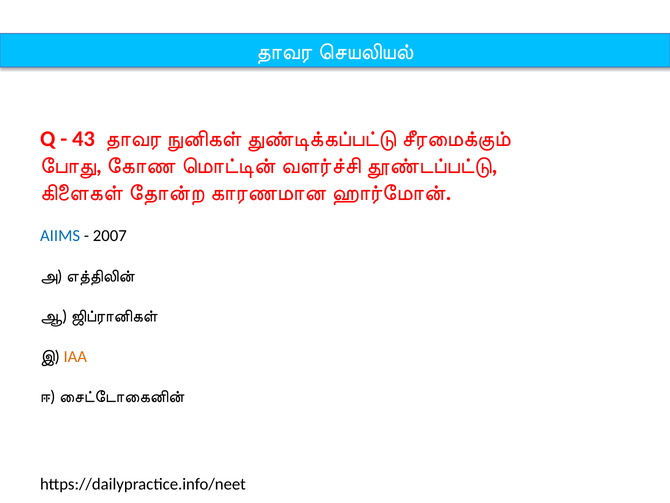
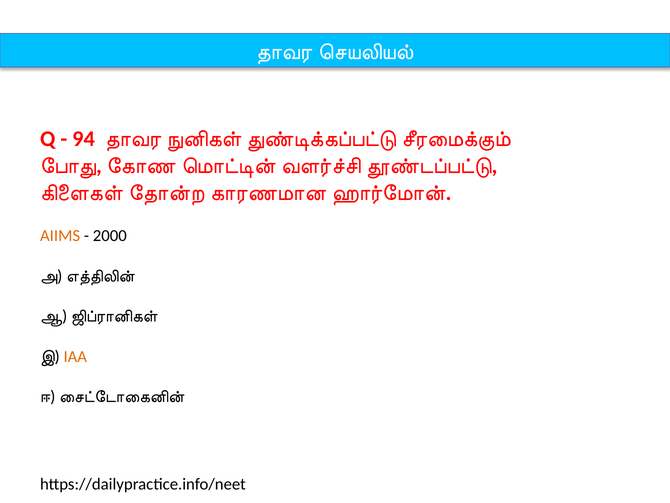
43: 43 -> 94 (84, 139)
AIIMS colour: blue -> orange (60, 236)
2007: 2007 -> 2000 (110, 236)
